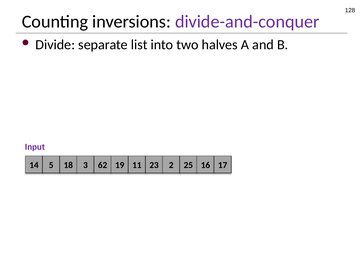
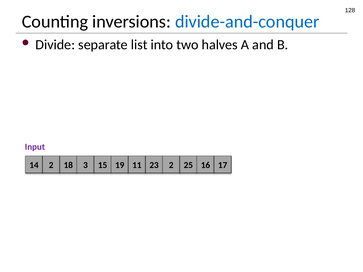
divide-and-conquer colour: purple -> blue (247, 22)
14 5: 5 -> 2 (51, 165)
62: 62 -> 15 (103, 165)
